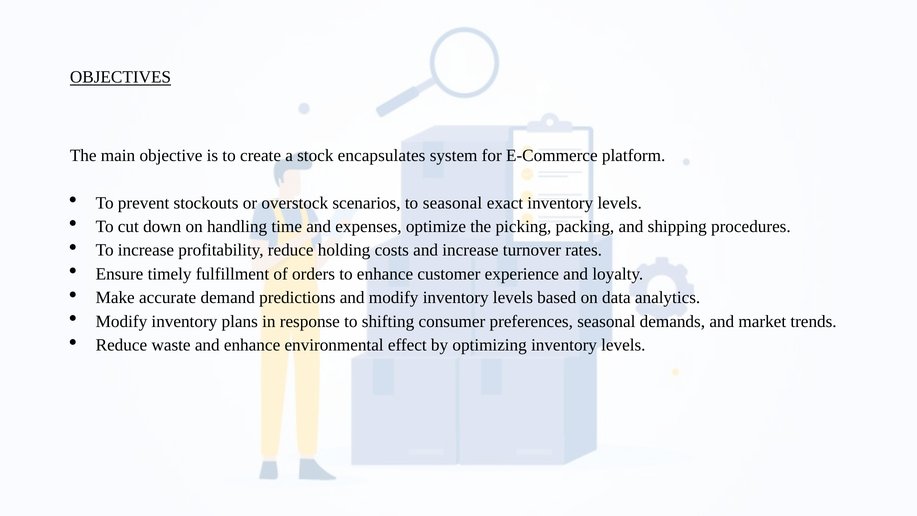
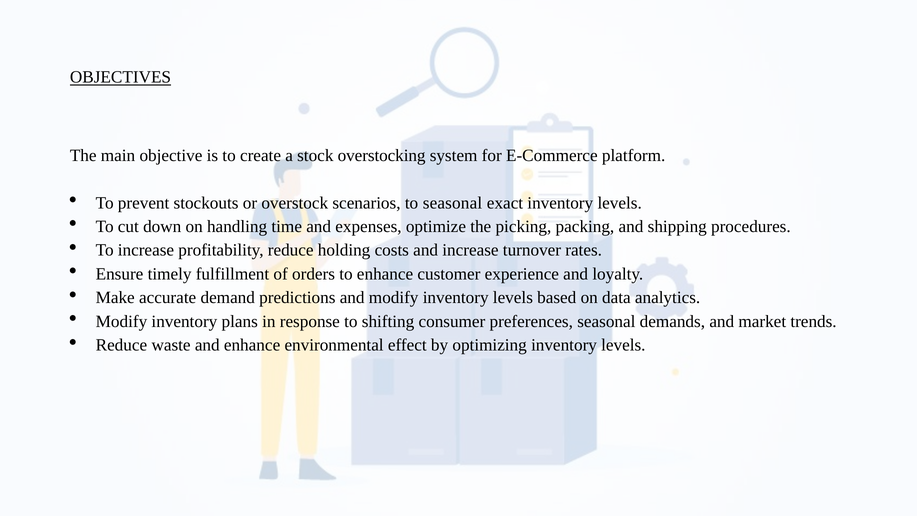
encapsulates: encapsulates -> overstocking (382, 155)
